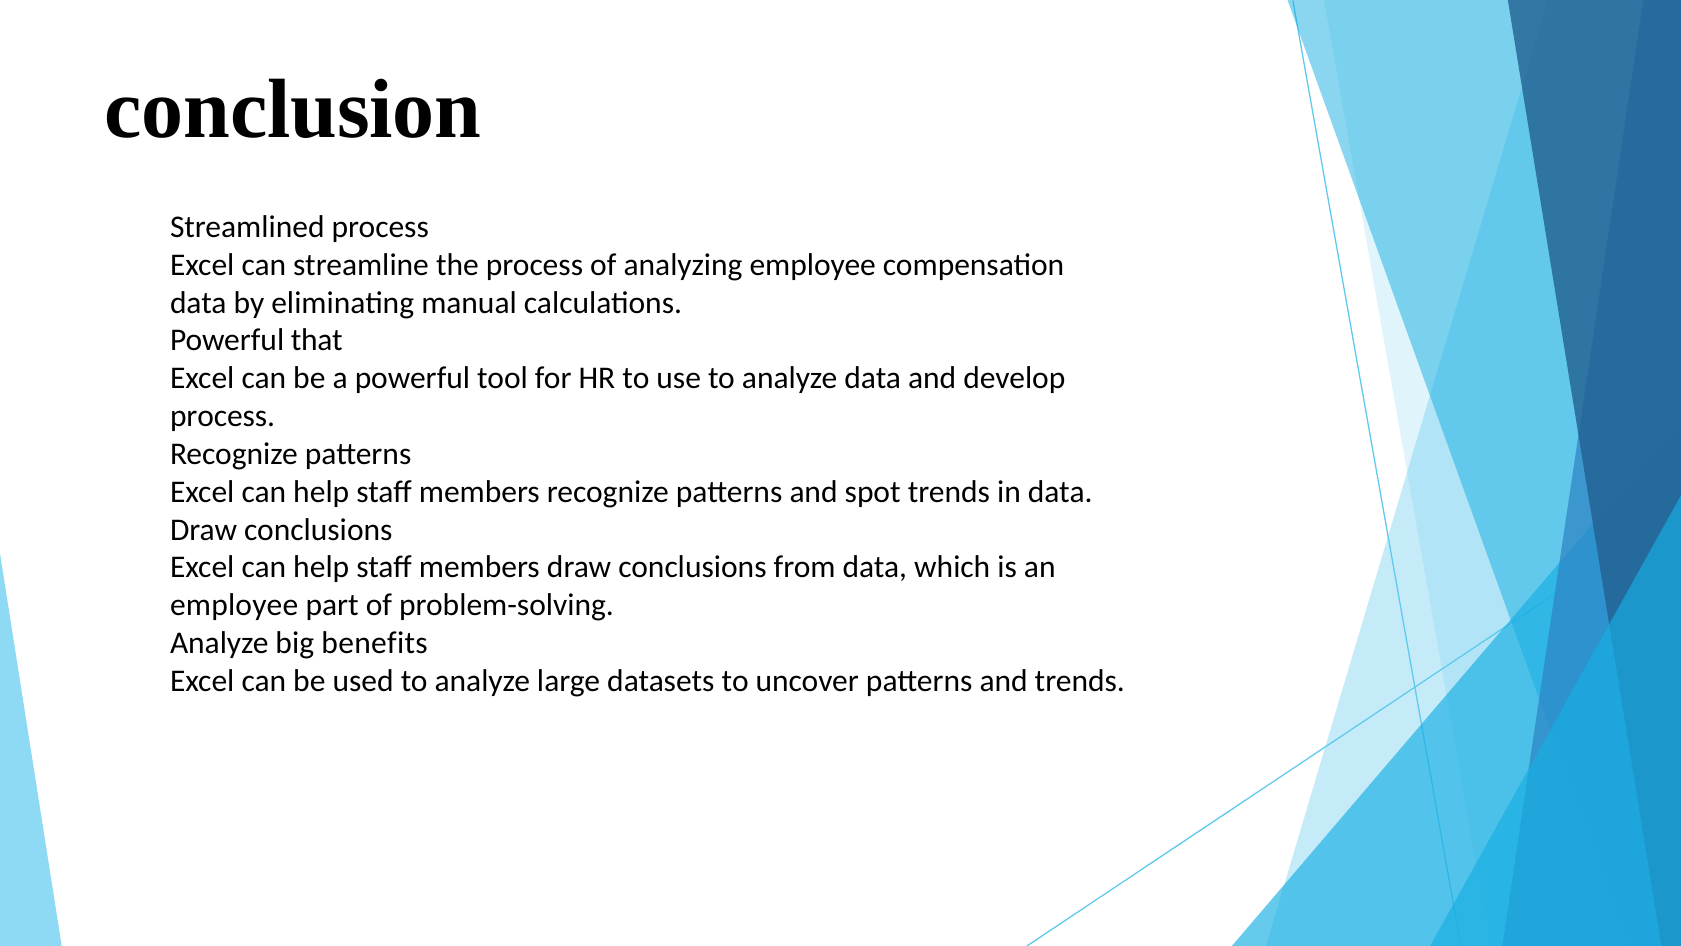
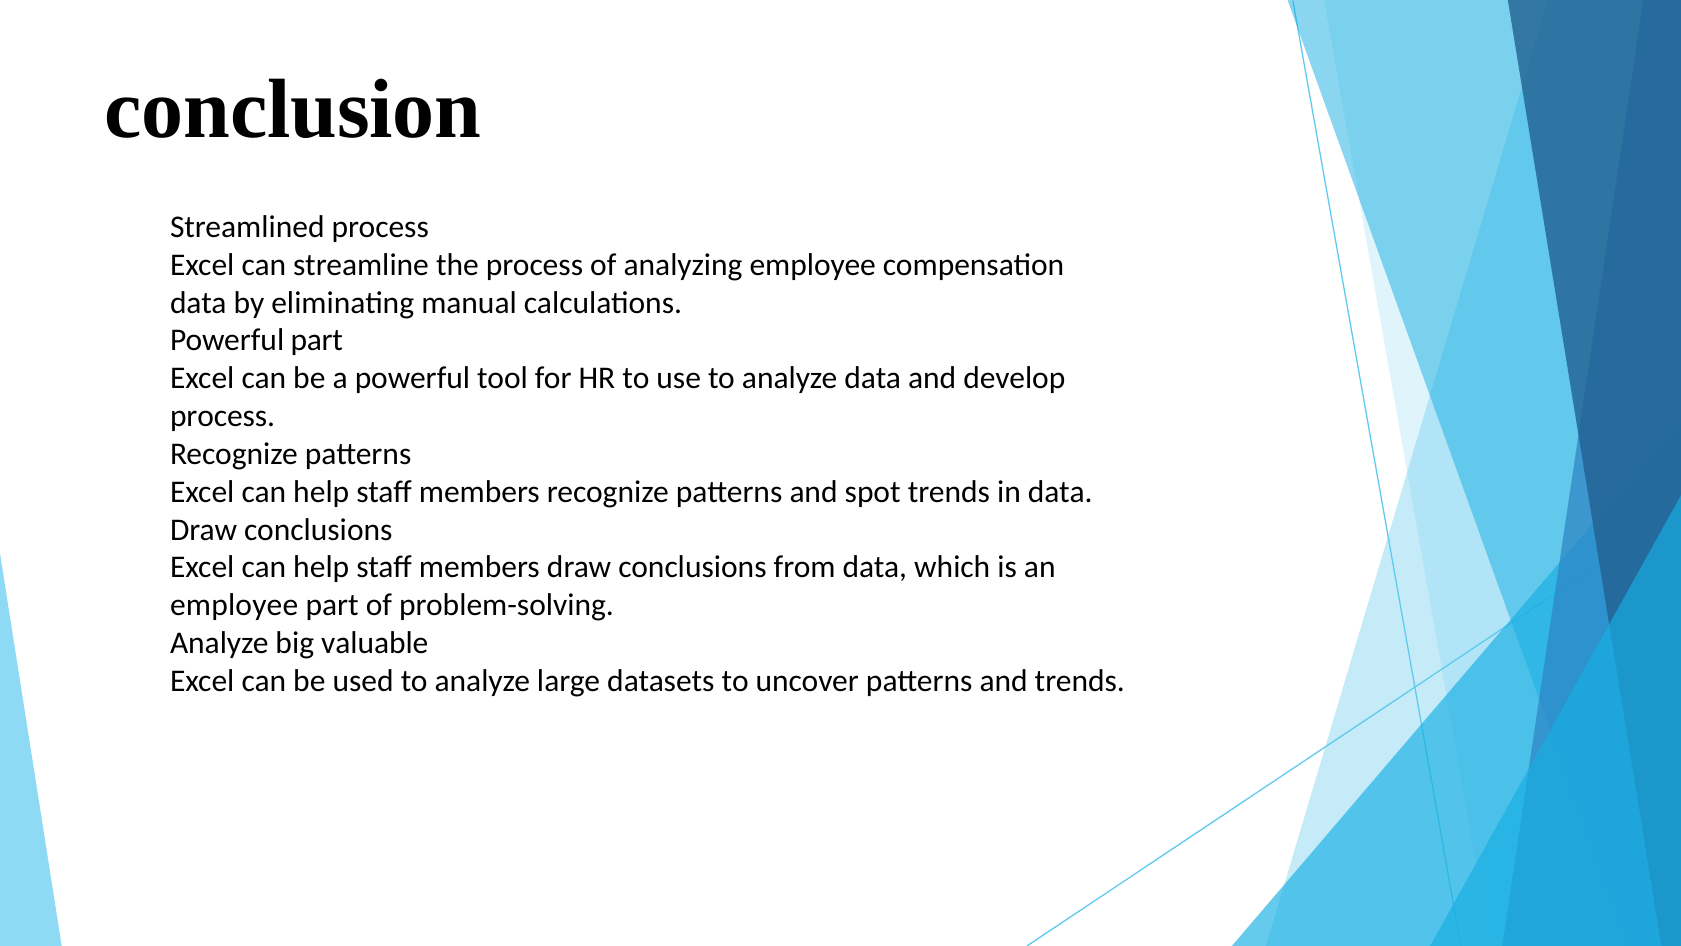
Powerful that: that -> part (317, 340)
benefits: benefits -> valuable (375, 643)
